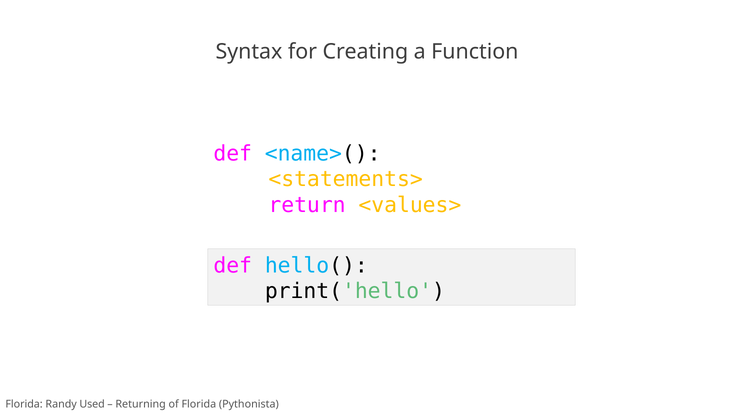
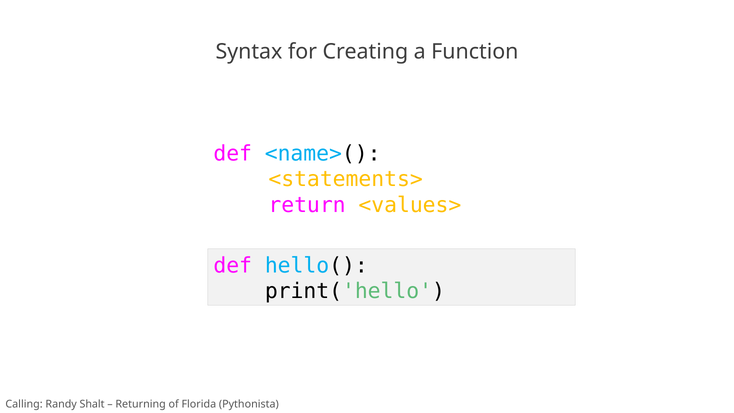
Florida: Florida -> Calling (24, 404)
Used: Used -> Shalt (92, 404)
